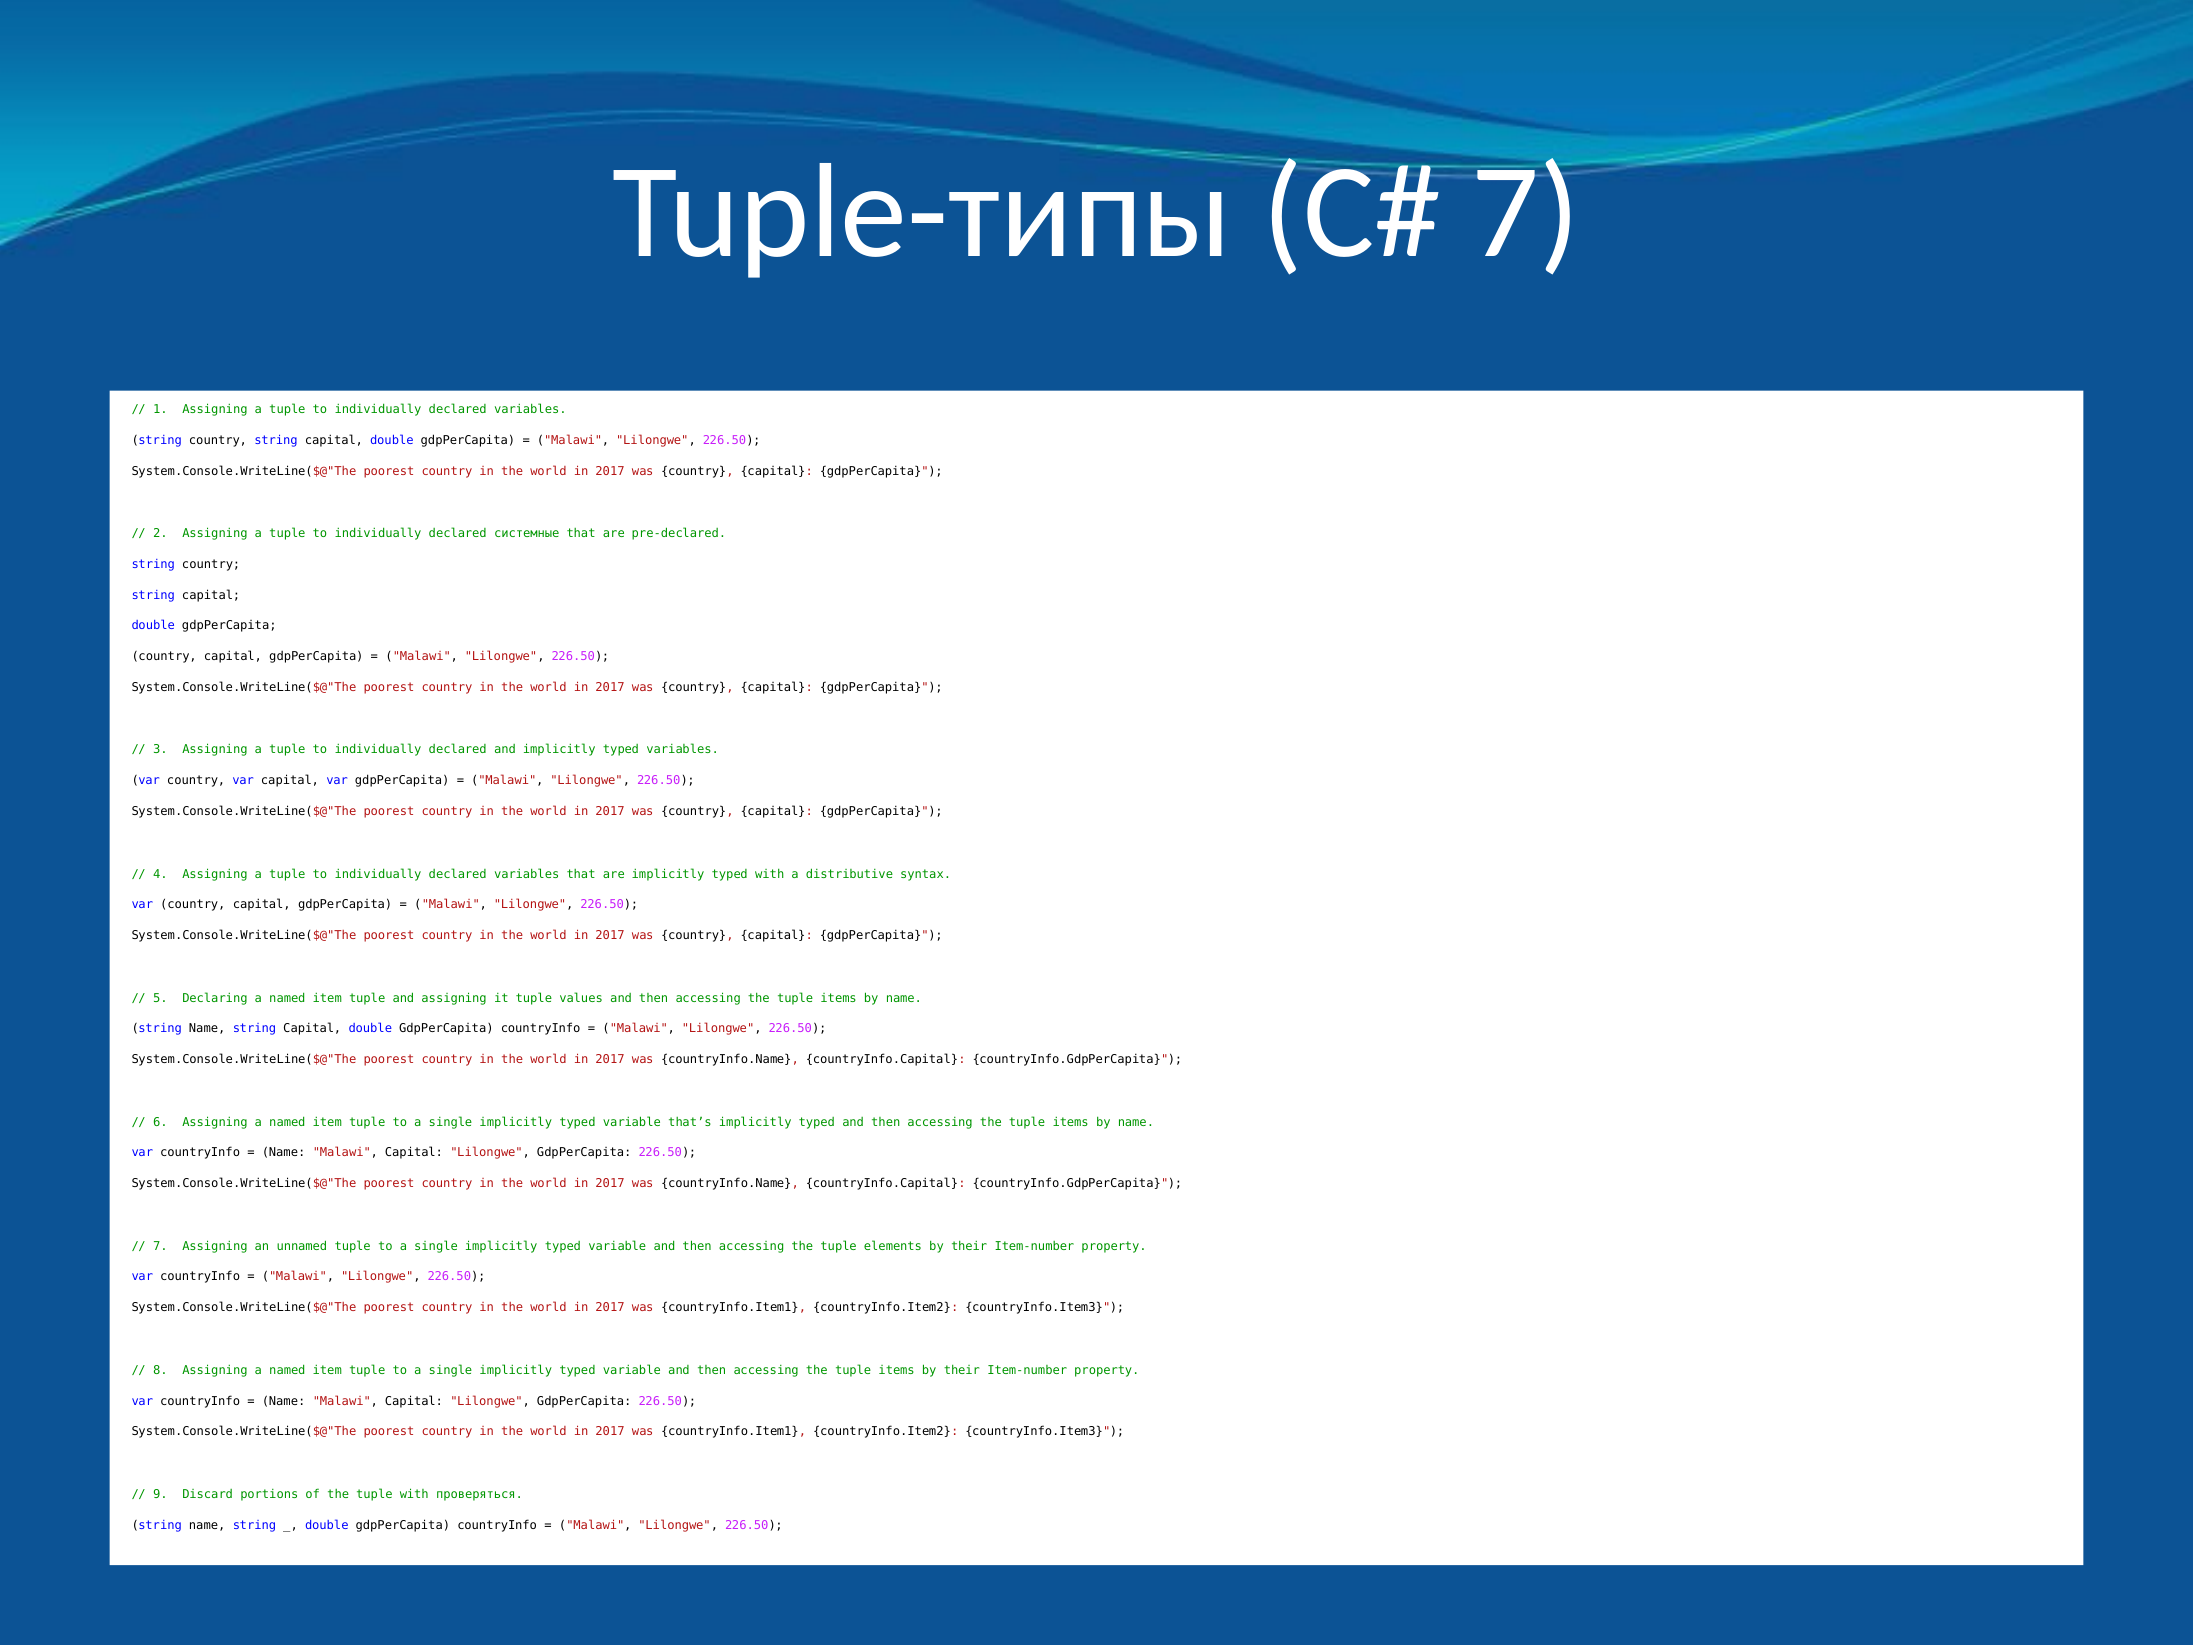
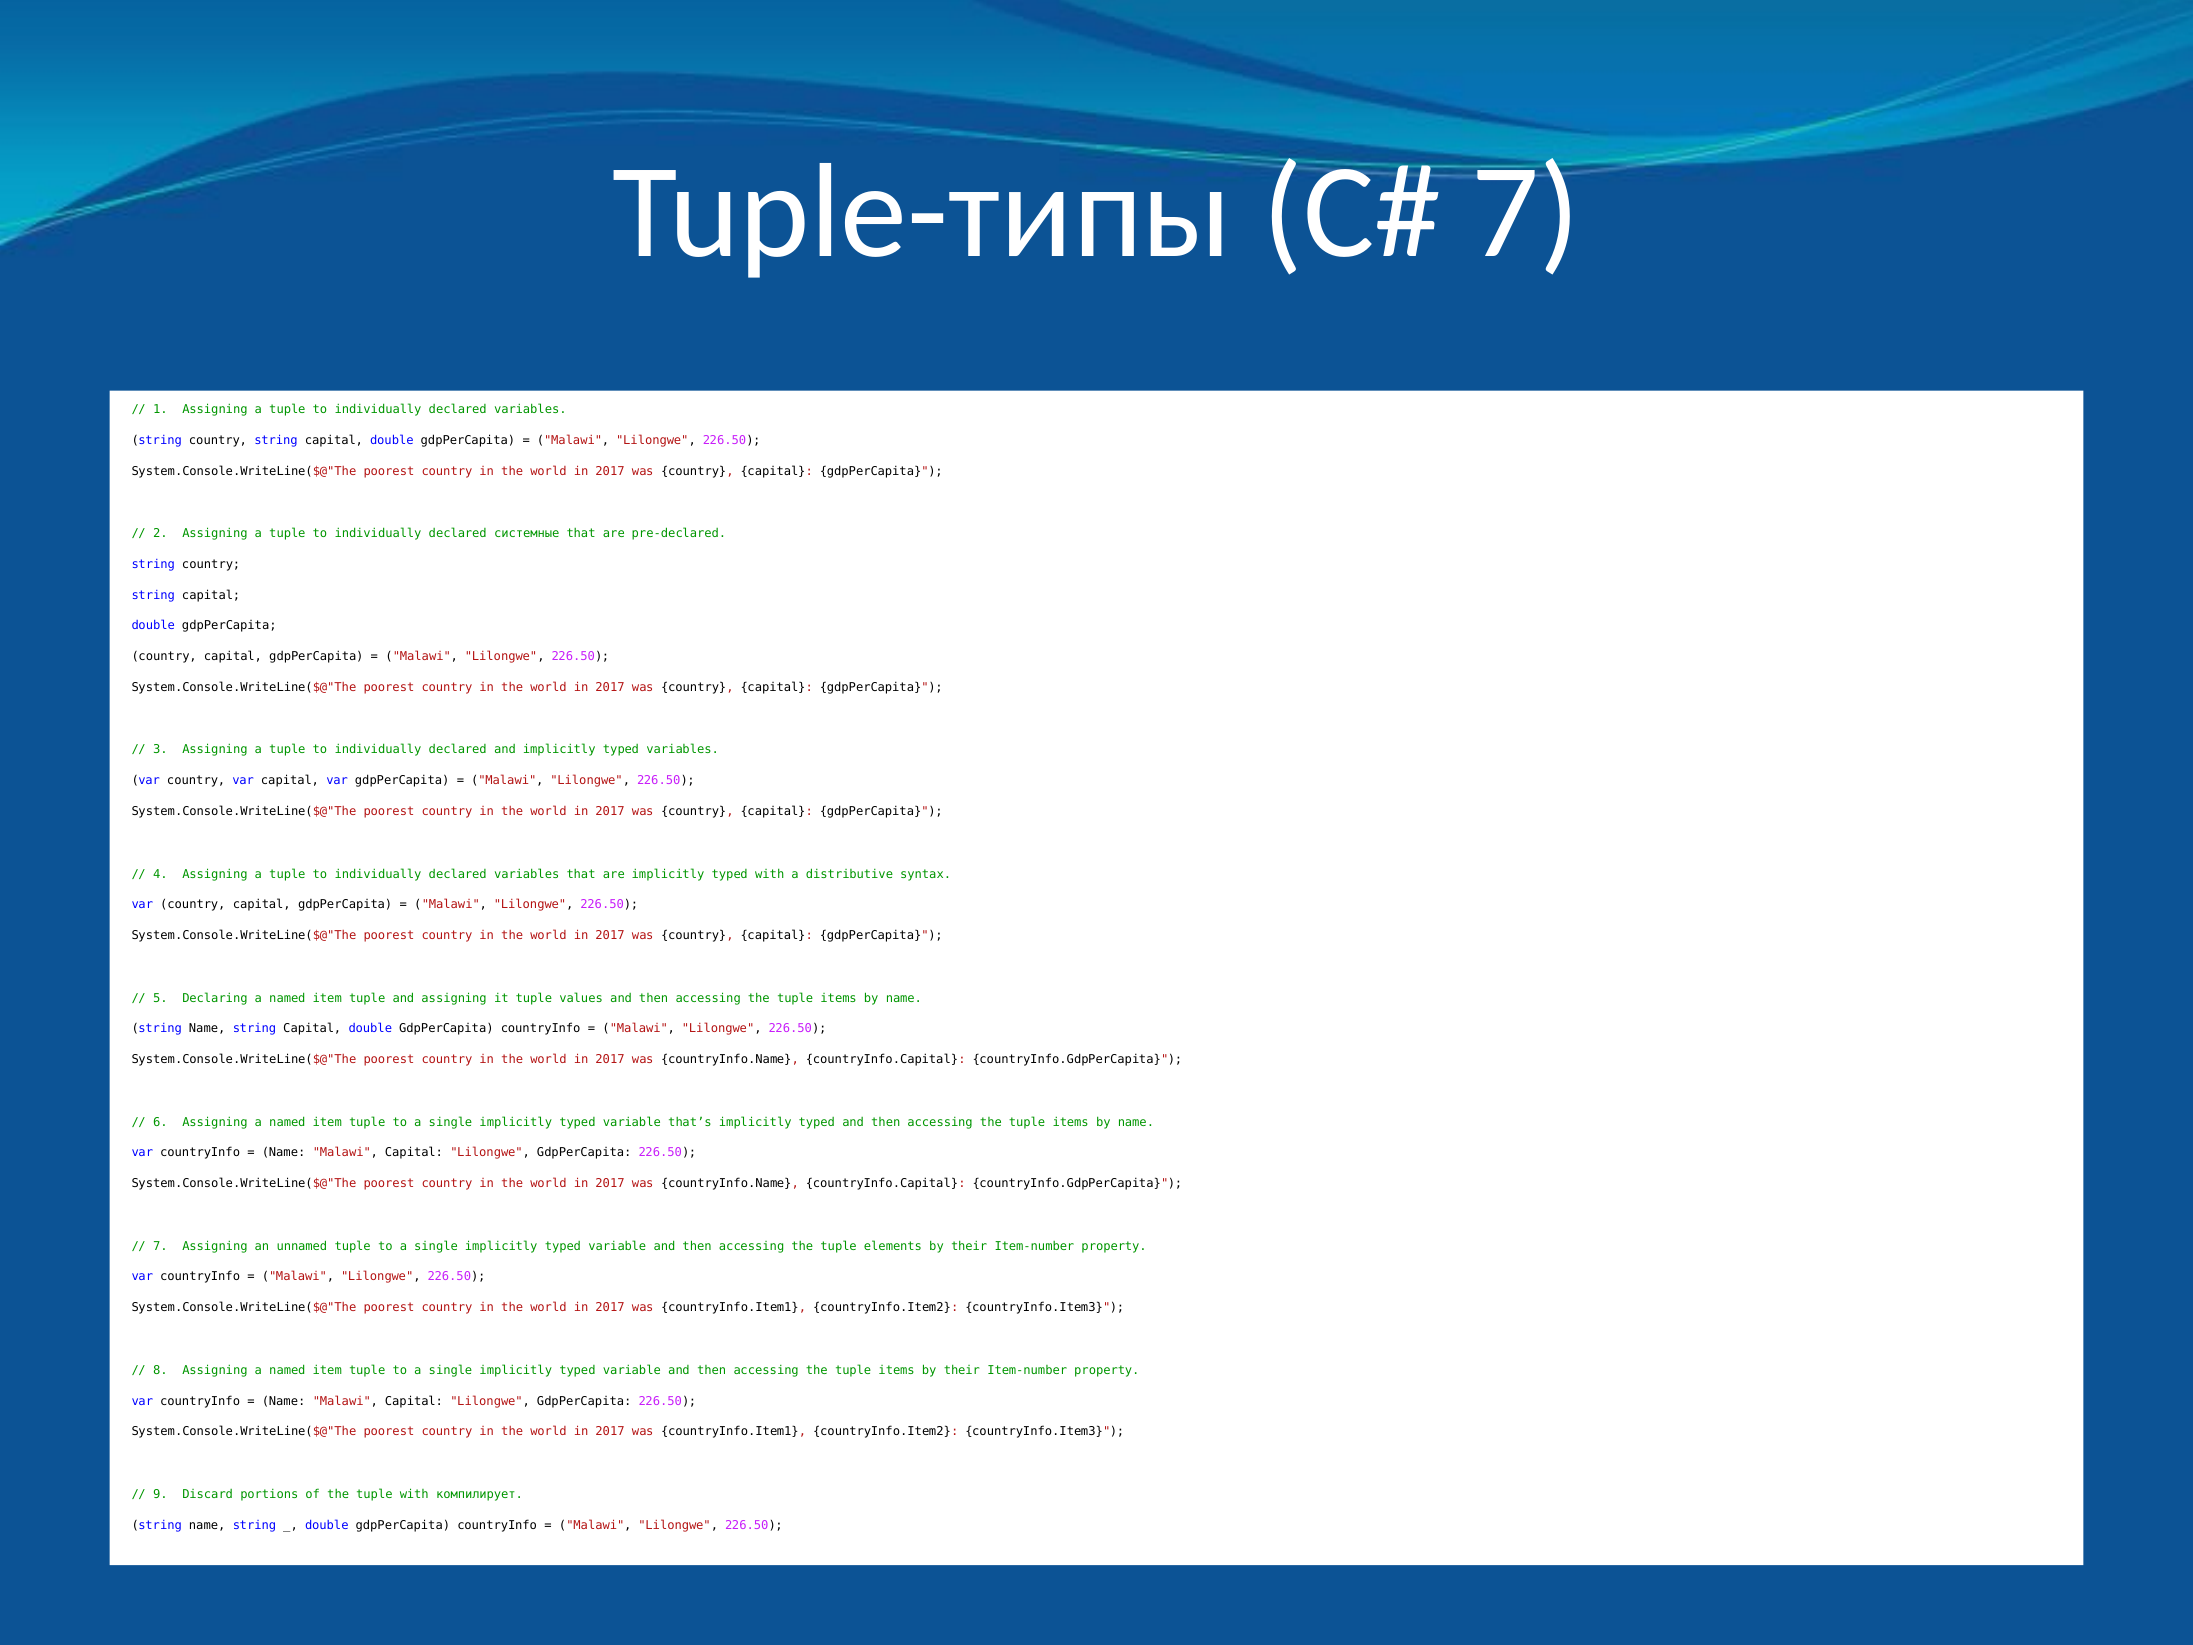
проверяться: проверяться -> компилирует (480, 1494)
